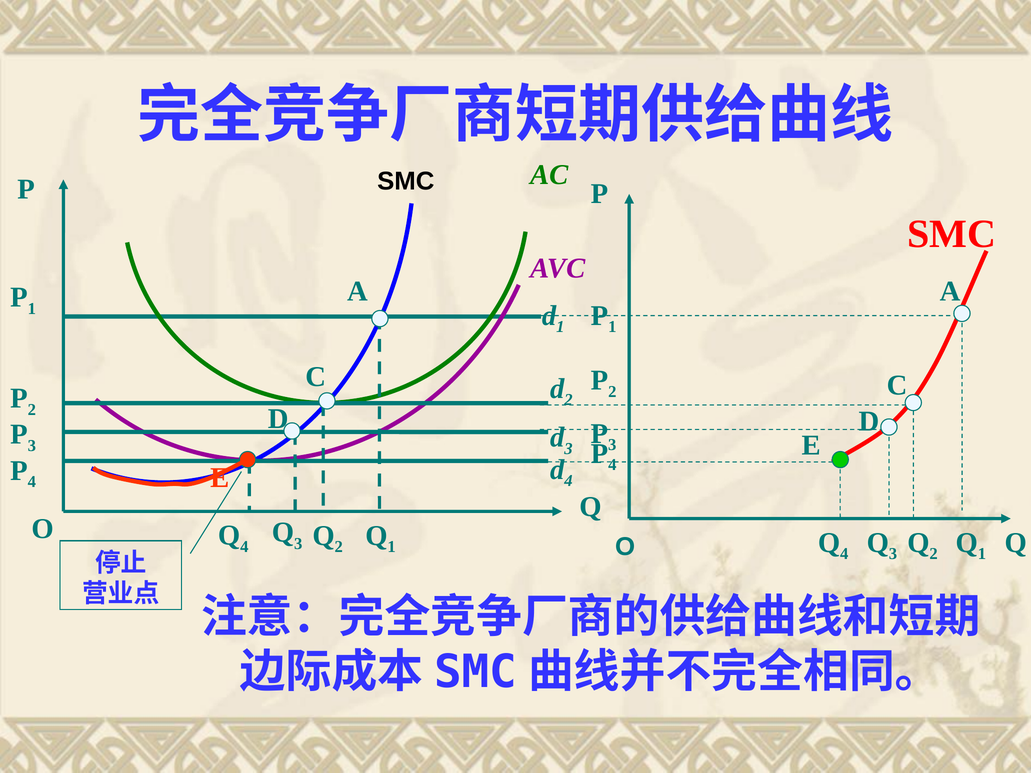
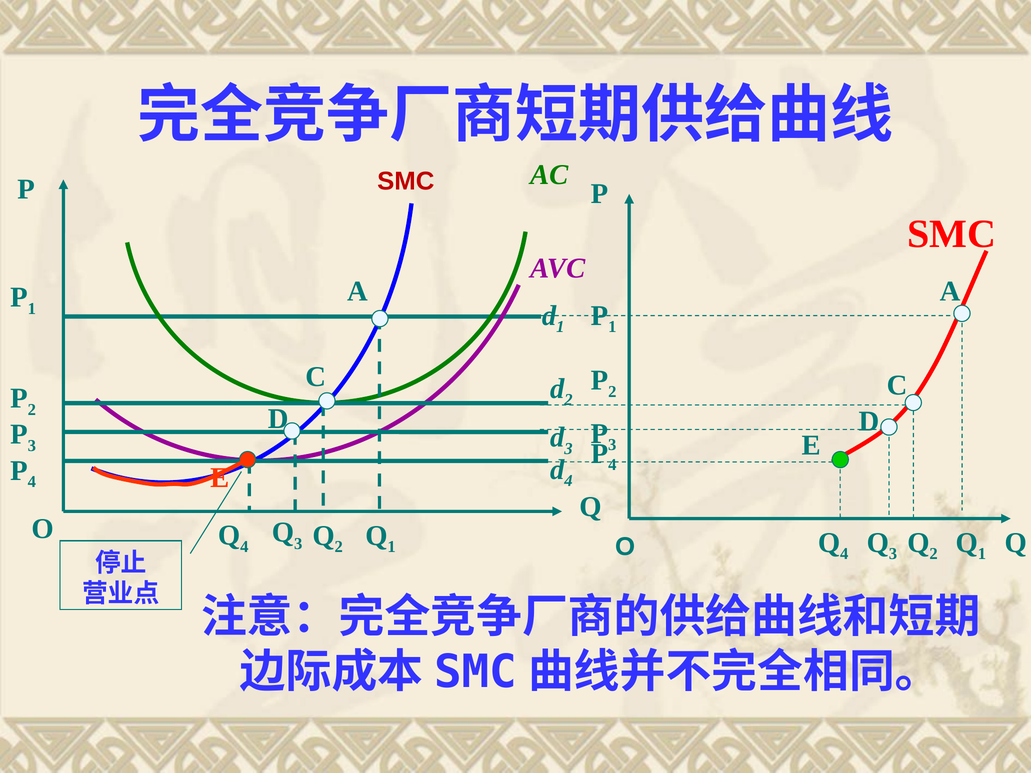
SMC colour: black -> red (406, 181)
